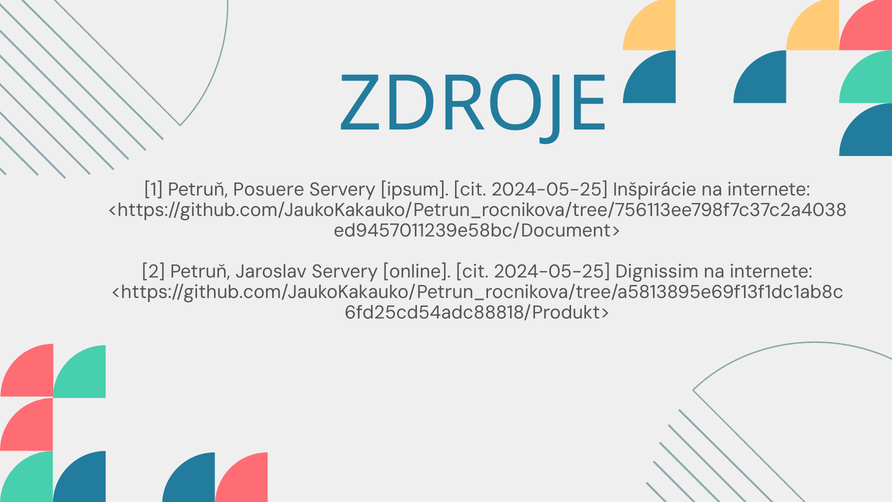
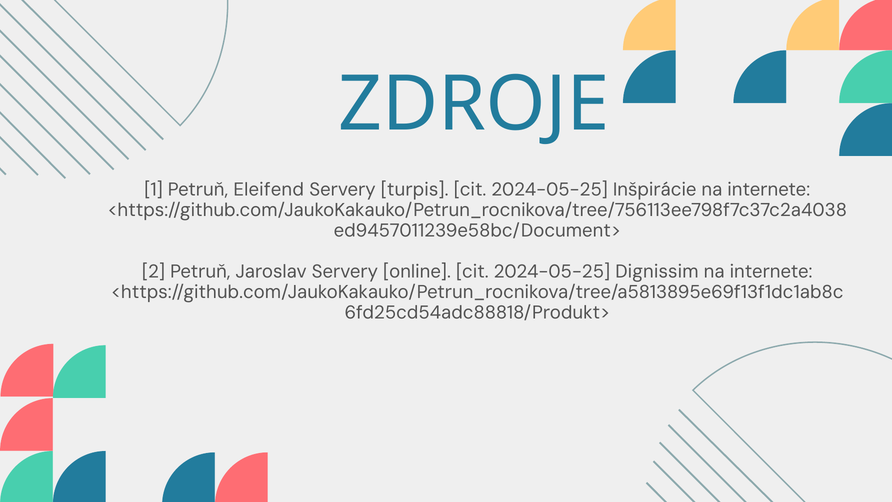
Posuere: Posuere -> Eleifend (269, 190)
ipsum: ipsum -> turpis (415, 190)
